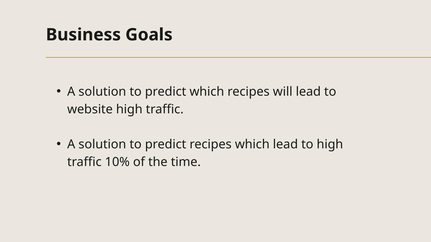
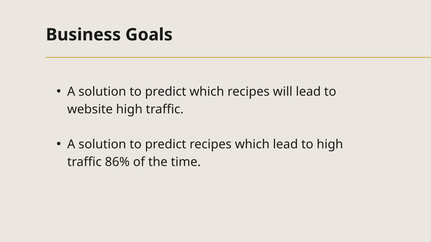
10%: 10% -> 86% (117, 162)
